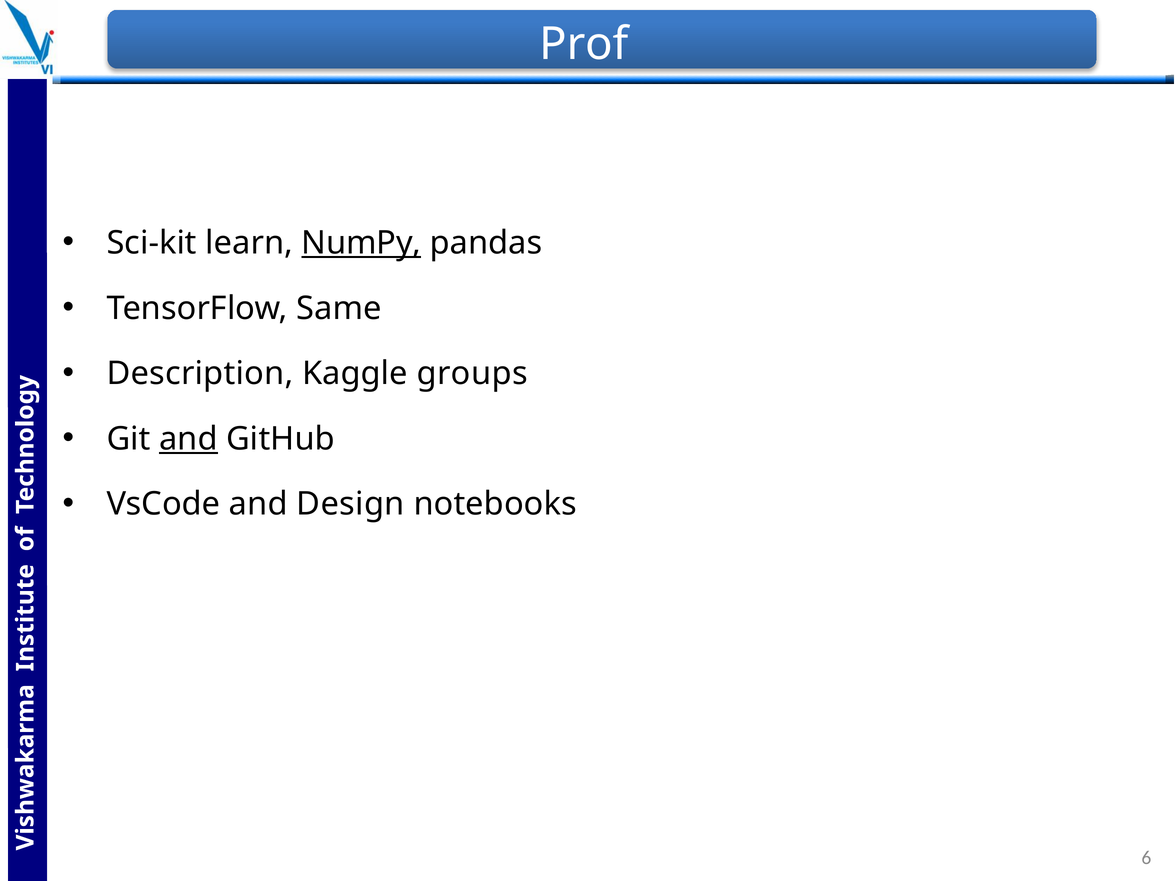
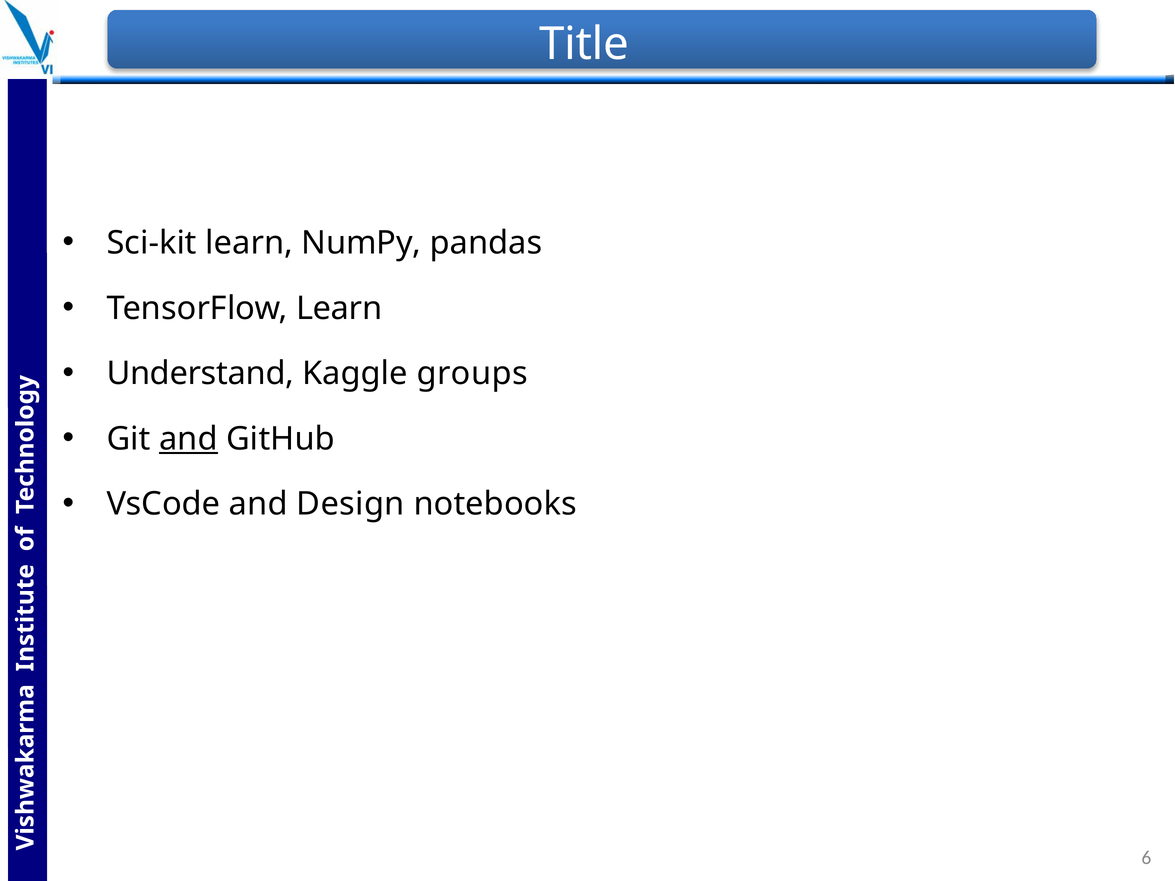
Prof: Prof -> Title (584, 44)
NumPy underline: present -> none (361, 243)
TensorFlow Same: Same -> Learn (339, 308)
Description: Description -> Understand (200, 374)
